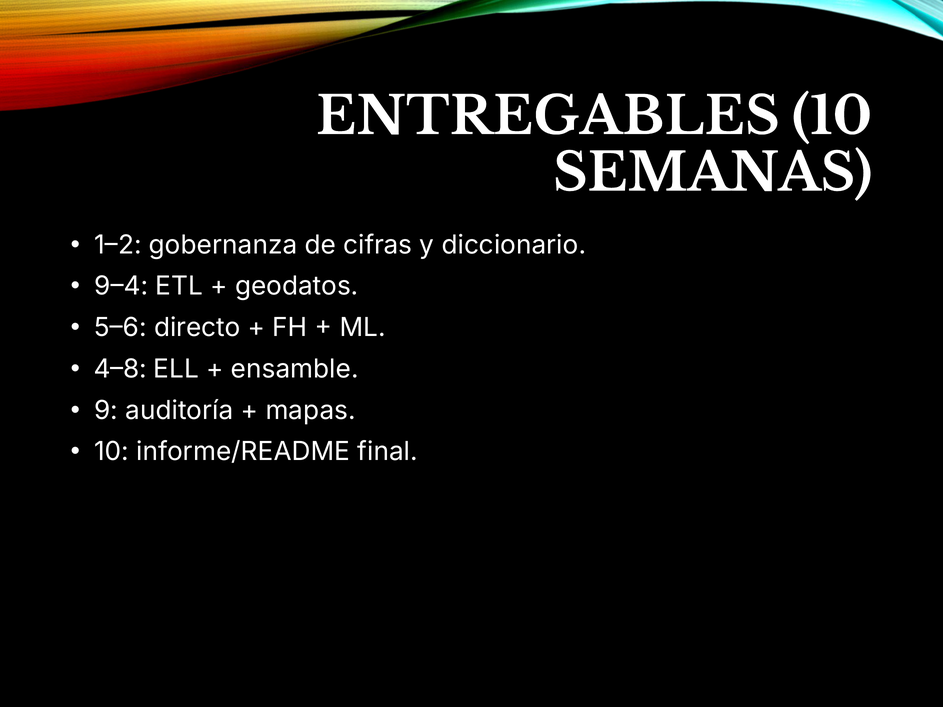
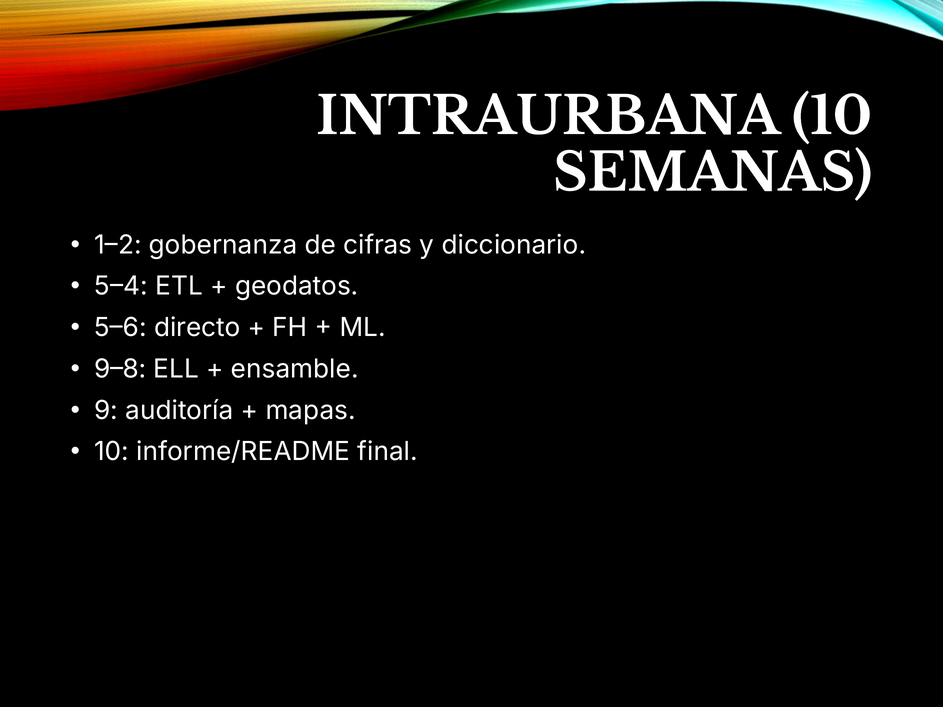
ENTREGABLES: ENTREGABLES -> INTRAURBANA (548, 117)
9–4: 9–4 -> 5–4 (121, 286)
4–8: 4–8 -> 9–8 (120, 369)
